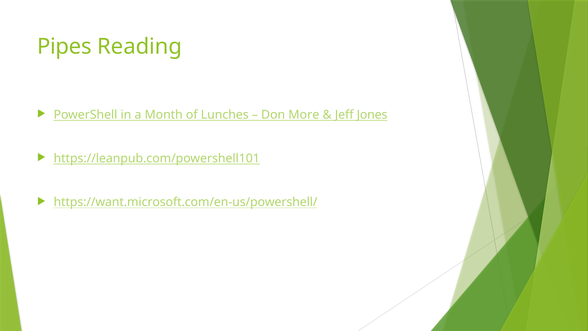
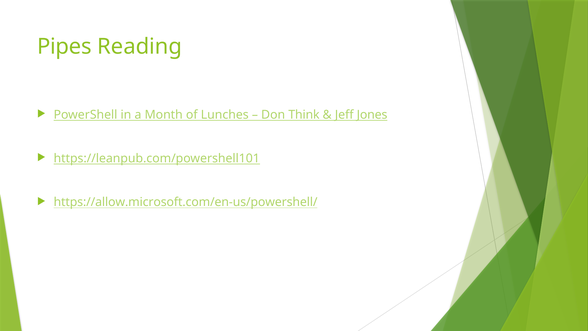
More: More -> Think (304, 115)
https://want.microsoft.com/en-us/powershell/: https://want.microsoft.com/en-us/powershell/ -> https://allow.microsoft.com/en-us/powershell/ (186, 202)
